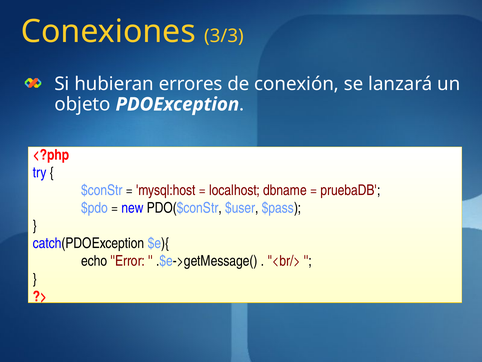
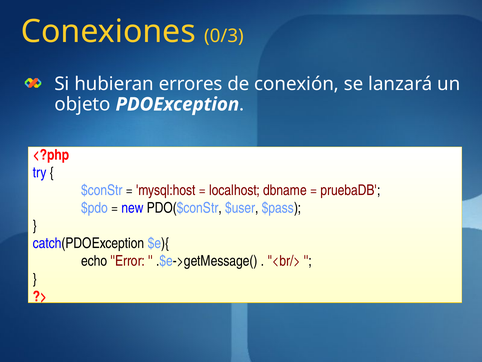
3/3: 3/3 -> 0/3 (224, 36)
